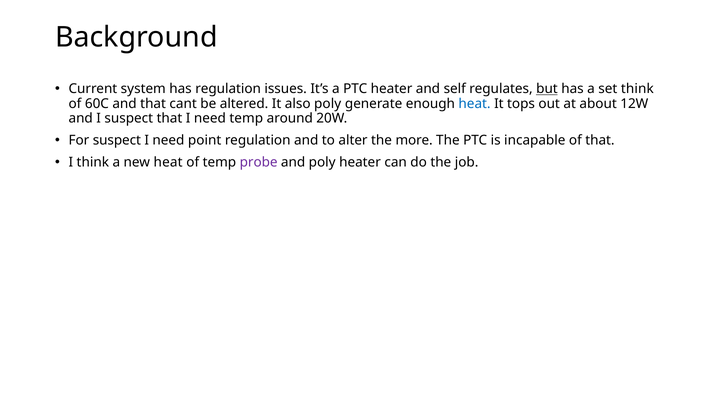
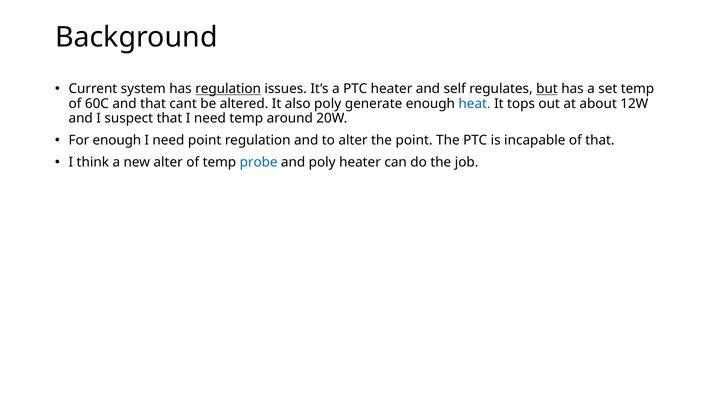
regulation underline: none -> present (228, 89)
set think: think -> temp (637, 89)
For suspect: suspect -> enough (117, 140)
the more: more -> point (414, 140)
new heat: heat -> alter (168, 163)
probe colour: purple -> blue (259, 163)
